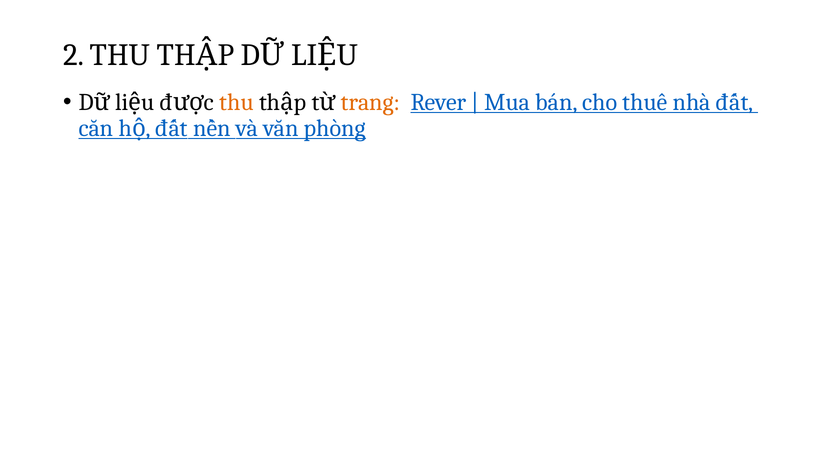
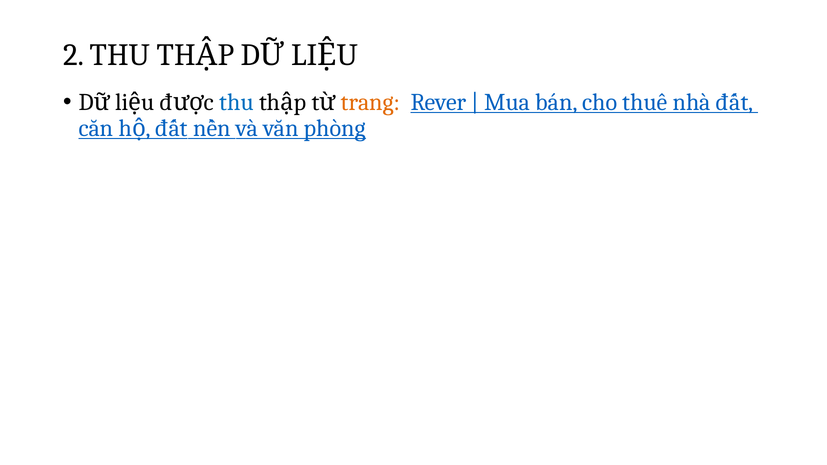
thu colour: orange -> blue (237, 102)
